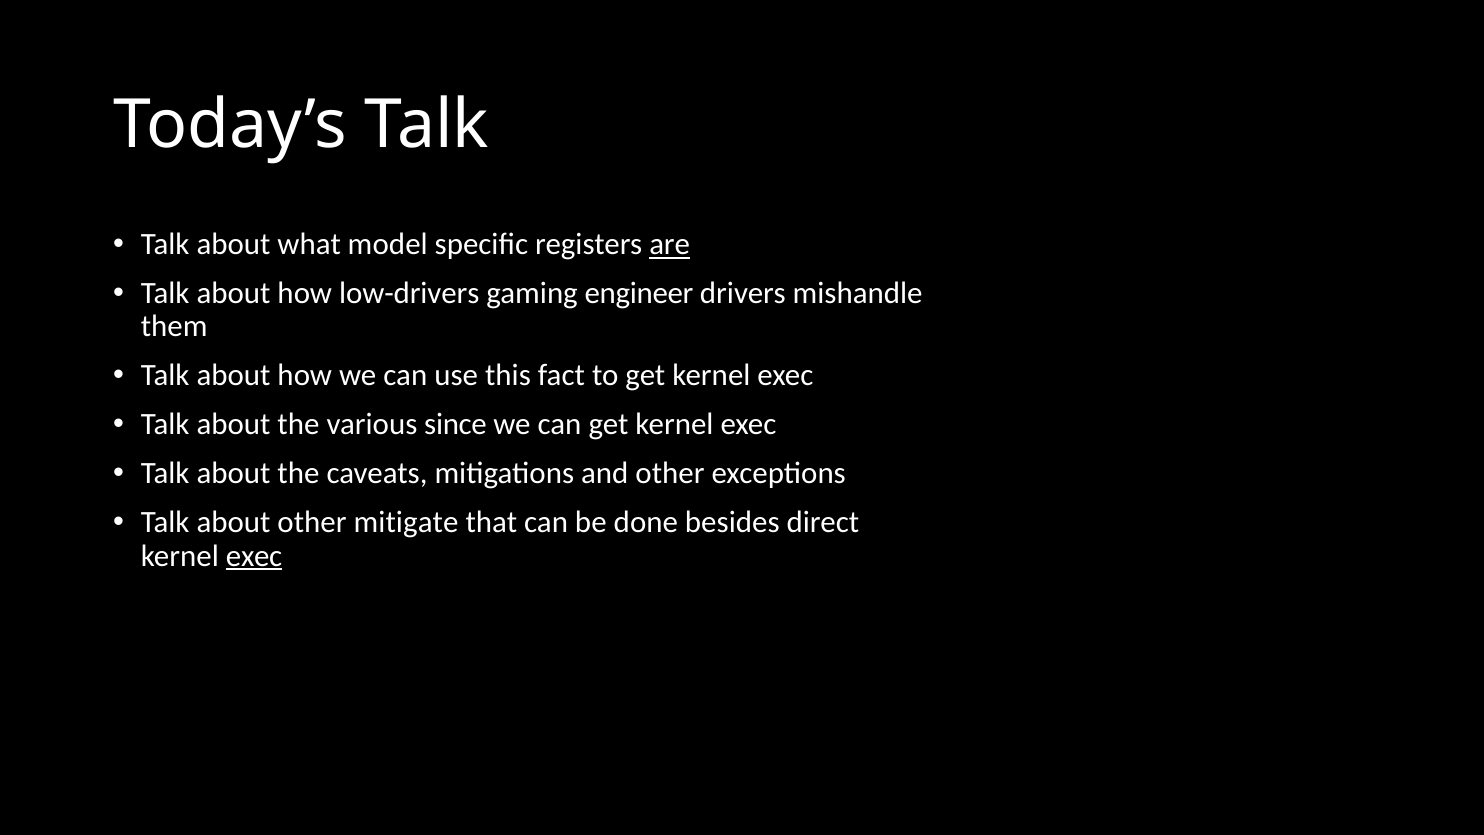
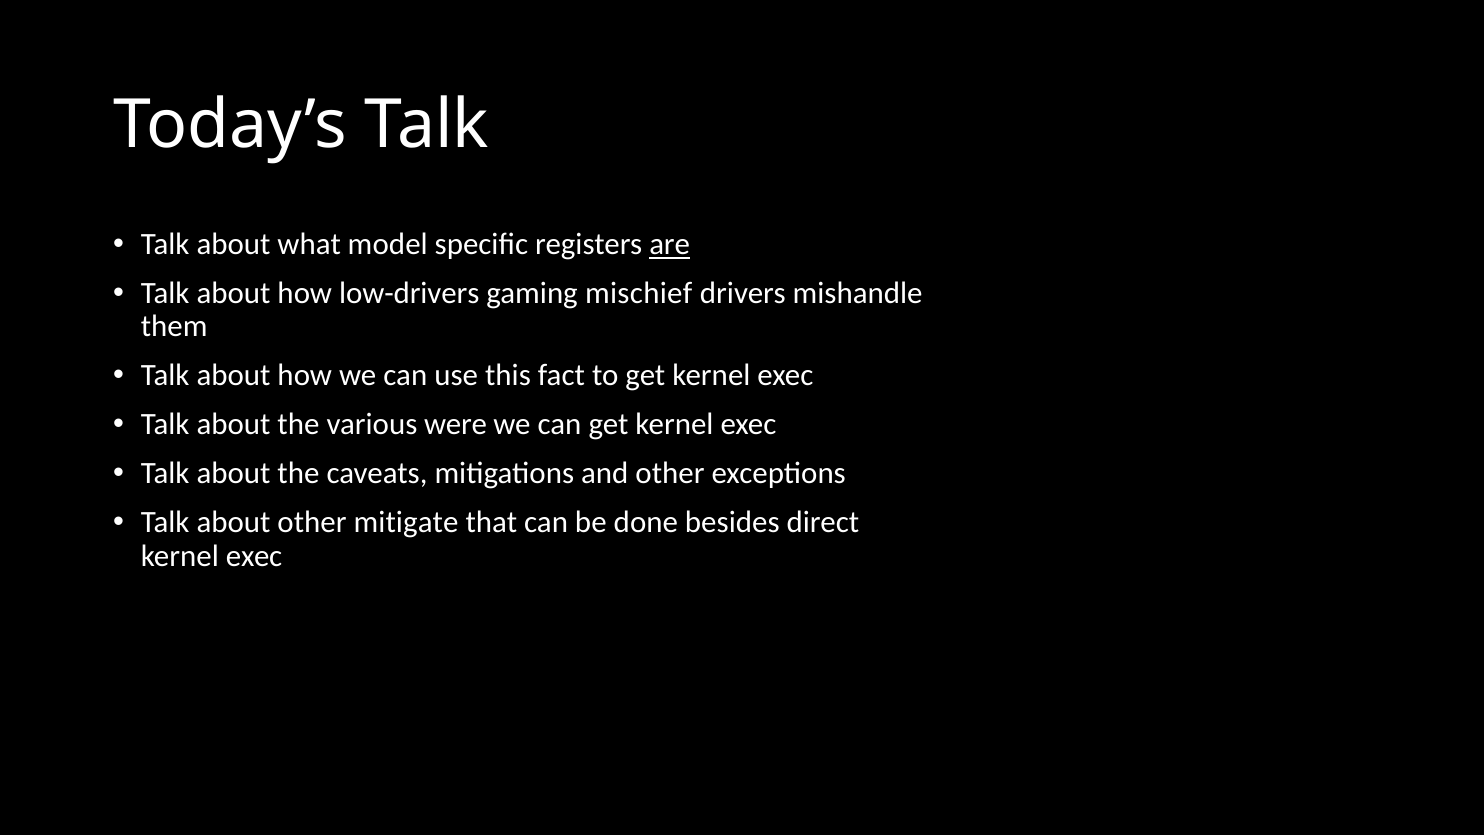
engineer: engineer -> mischief (639, 293)
since: since -> were (456, 424)
exec underline: present -> none (254, 556)
